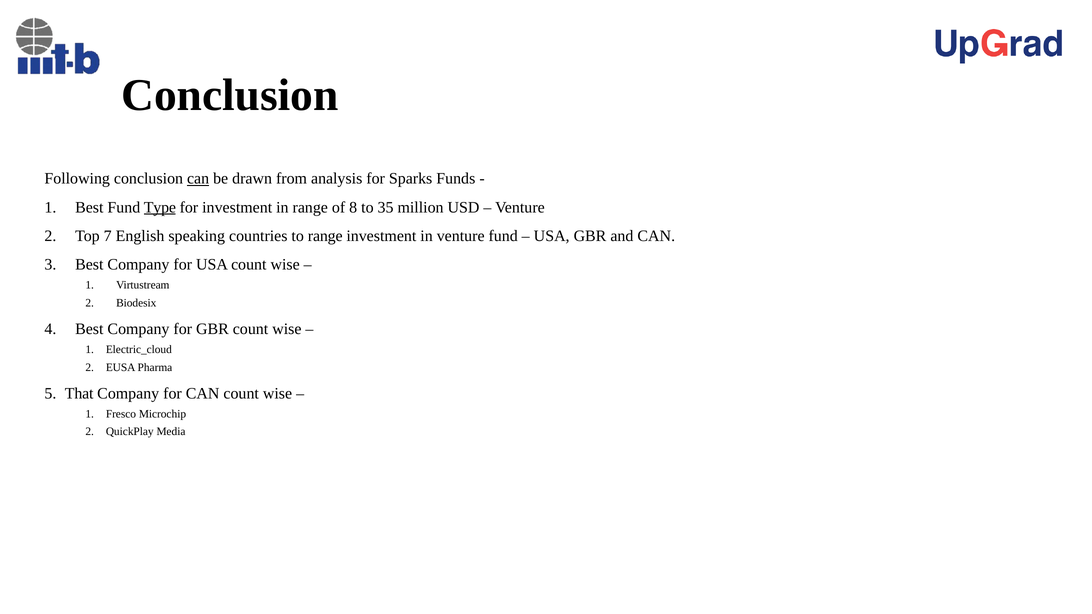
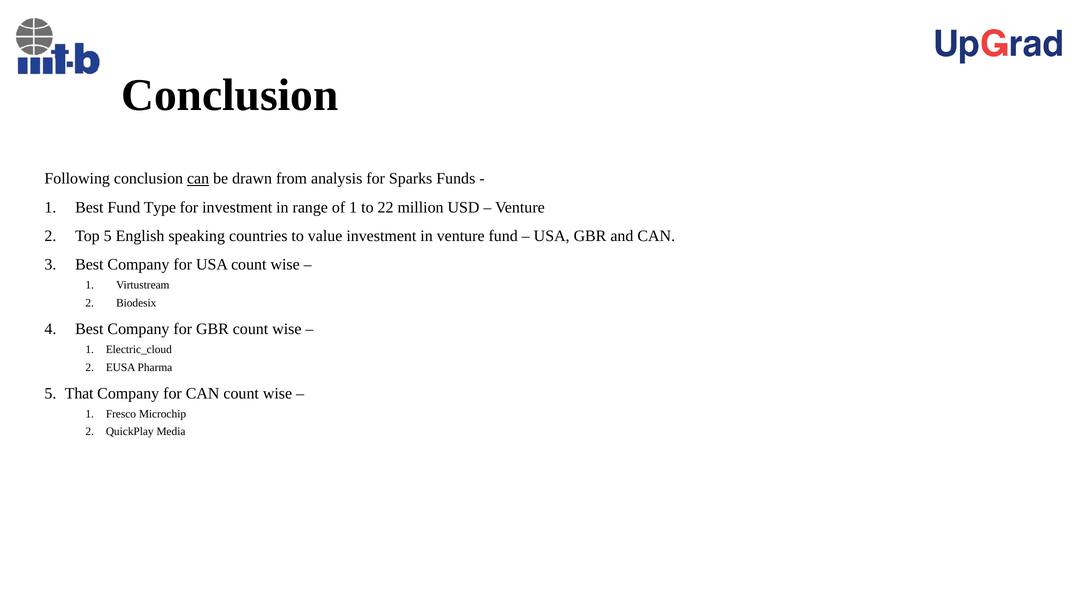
Type underline: present -> none (160, 207)
of 8: 8 -> 1 (353, 207)
35: 35 -> 22 (386, 207)
Top 7: 7 -> 5 (108, 236)
to range: range -> value (325, 236)
